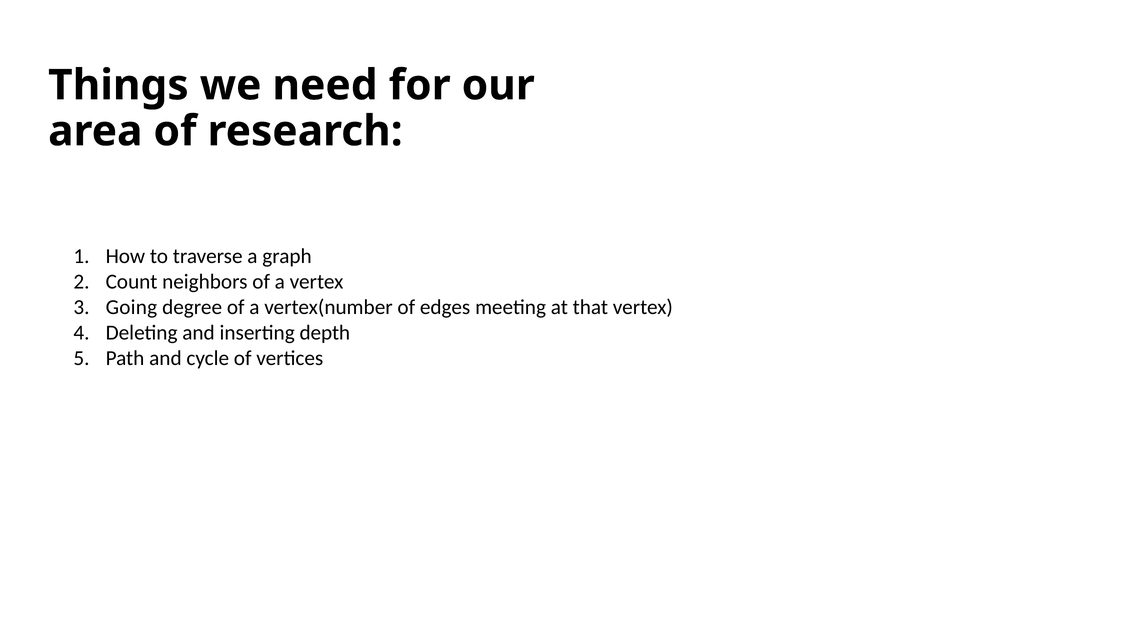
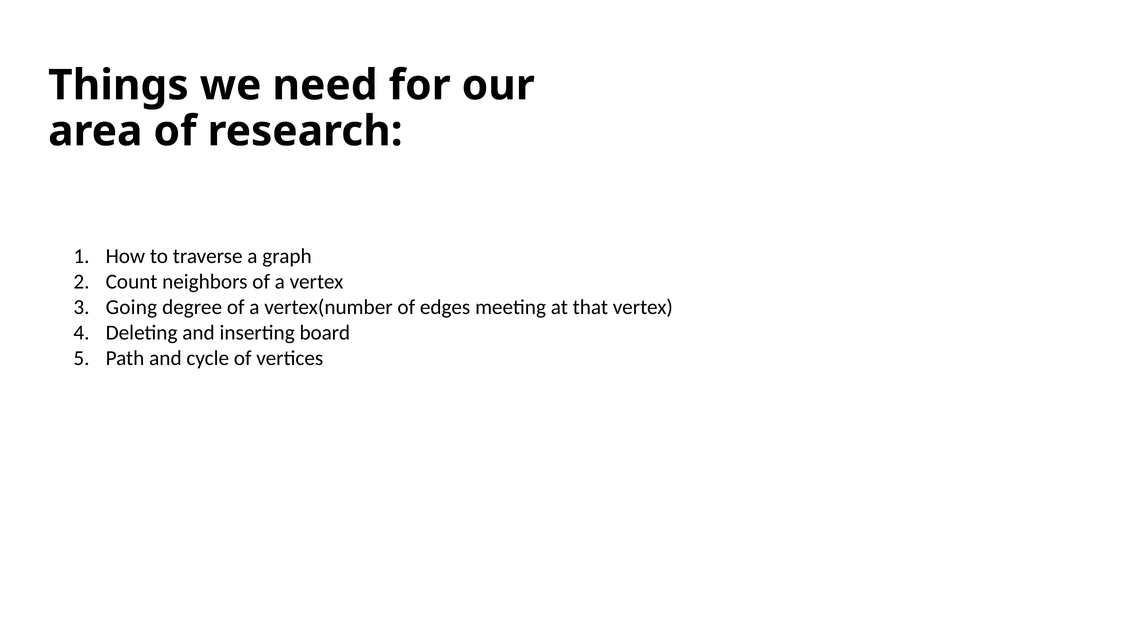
depth: depth -> board (325, 333)
